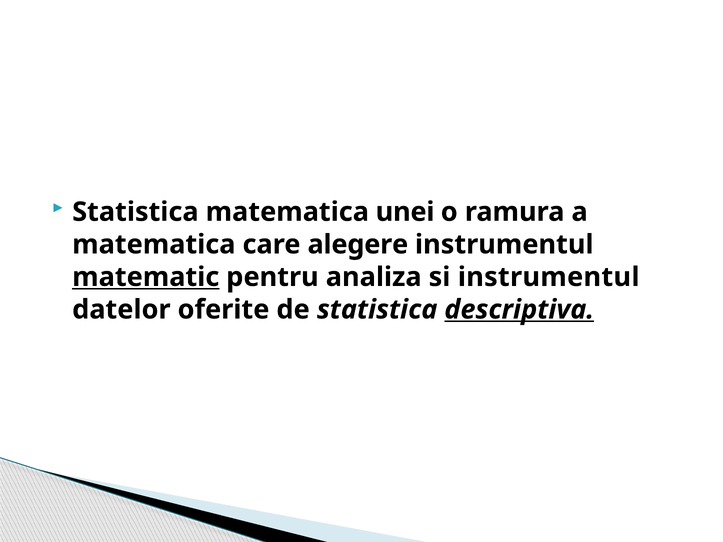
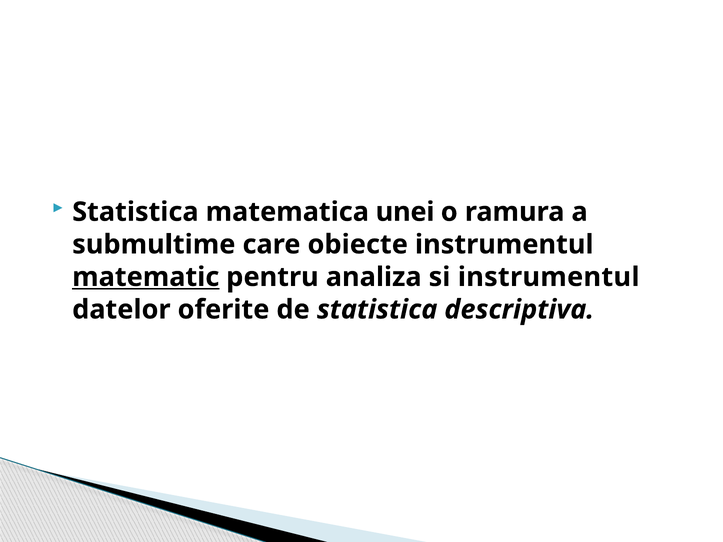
matematica: matematica -> submultime (154, 245)
alegere: alegere -> obiecte (358, 245)
descriptiva underline: present -> none (519, 310)
